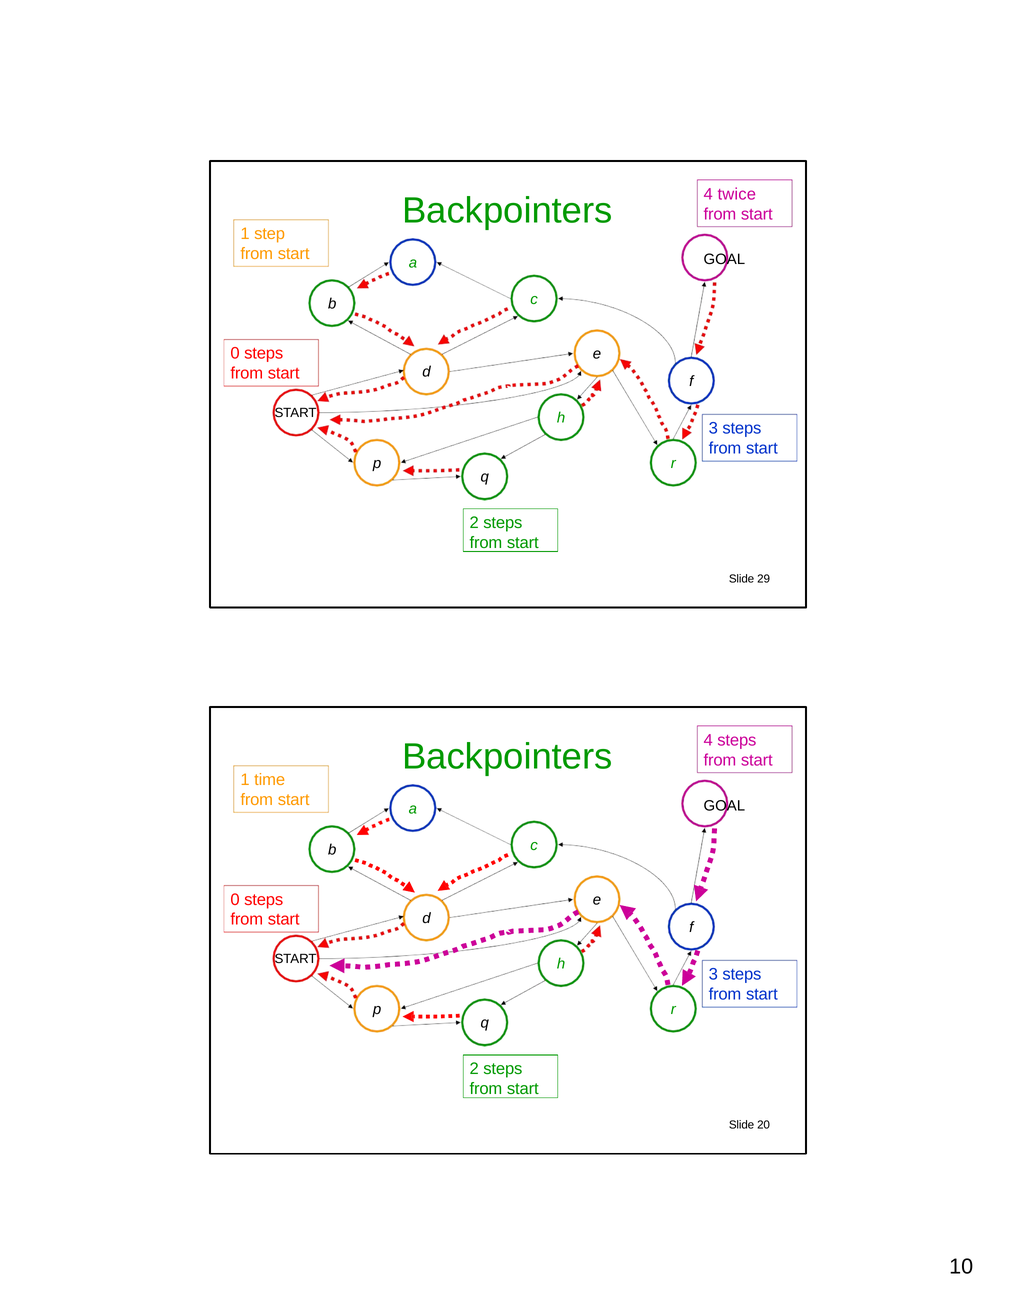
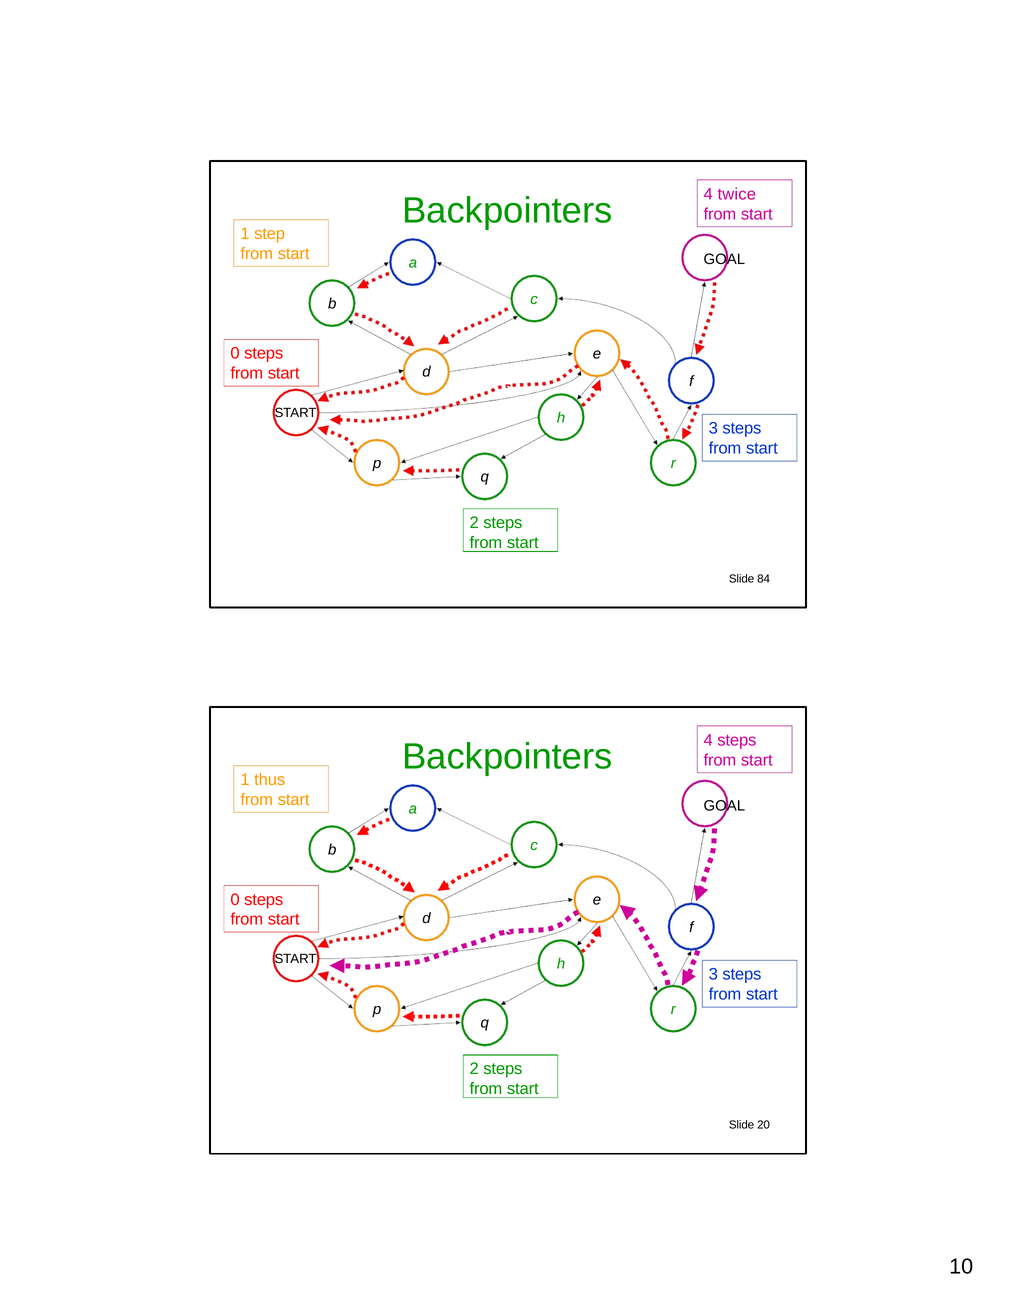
29: 29 -> 84 (764, 579)
time: time -> thus (270, 780)
